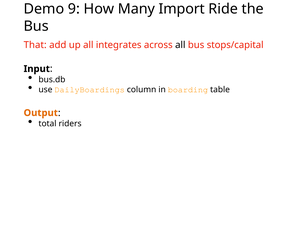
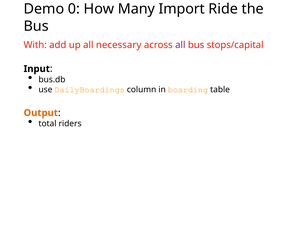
9: 9 -> 0 (74, 9)
That: That -> With (35, 45)
integrates: integrates -> necessary (119, 45)
all colour: black -> purple (180, 45)
